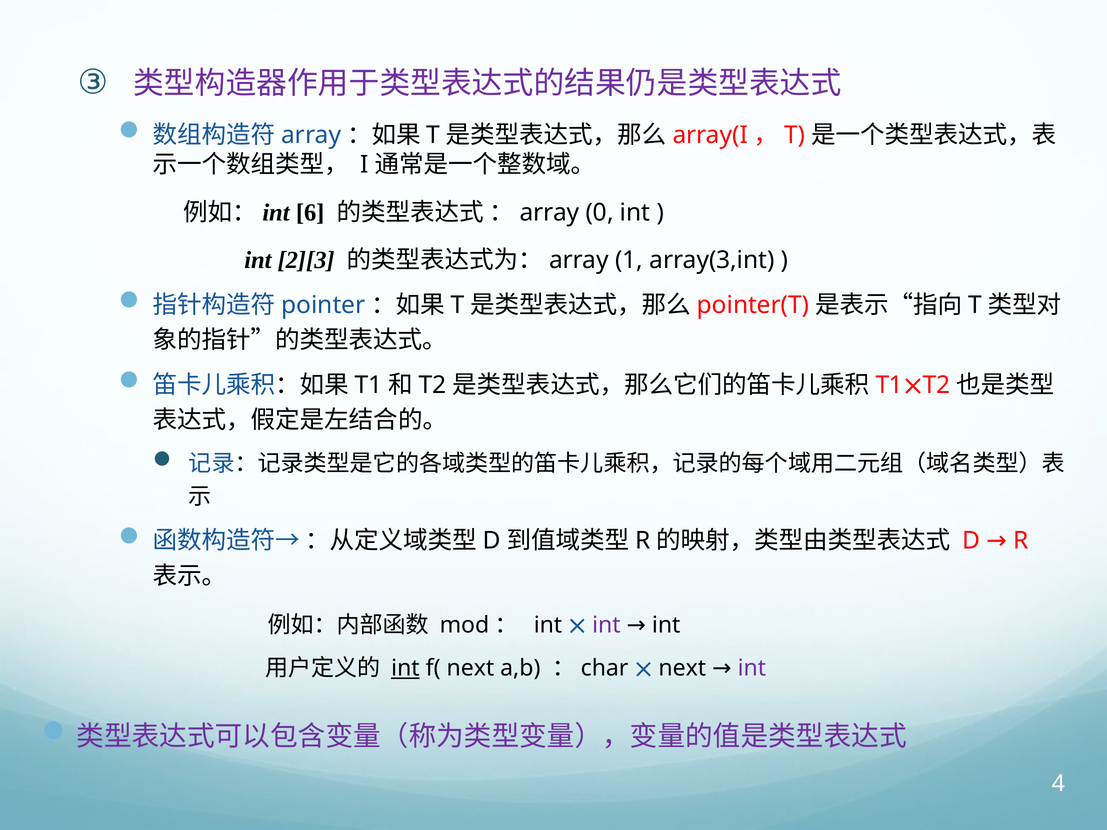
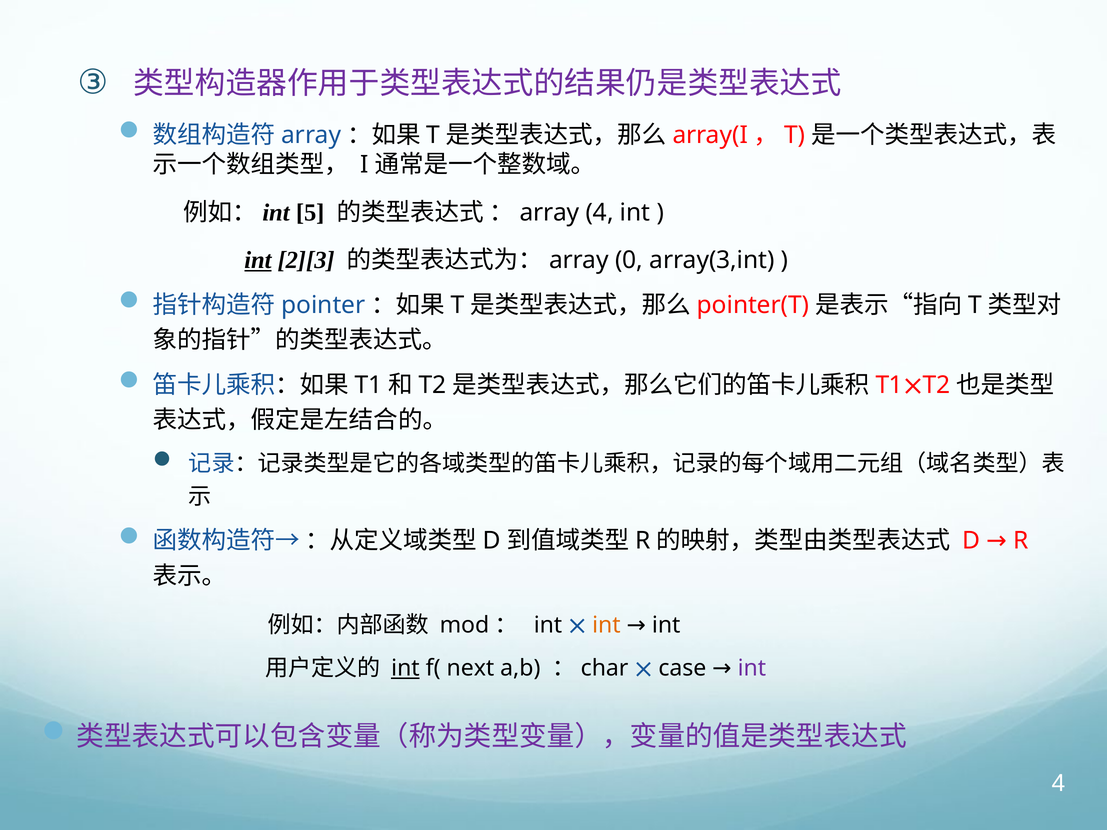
6: 6 -> 5 (310, 213)
：array 0: 0 -> 4 (600, 213)
int underline: none -> present (258, 260)
1: 1 -> 0 (629, 260)
int colour: purple -> orange (606, 625)
next: next -> case (682, 668)
